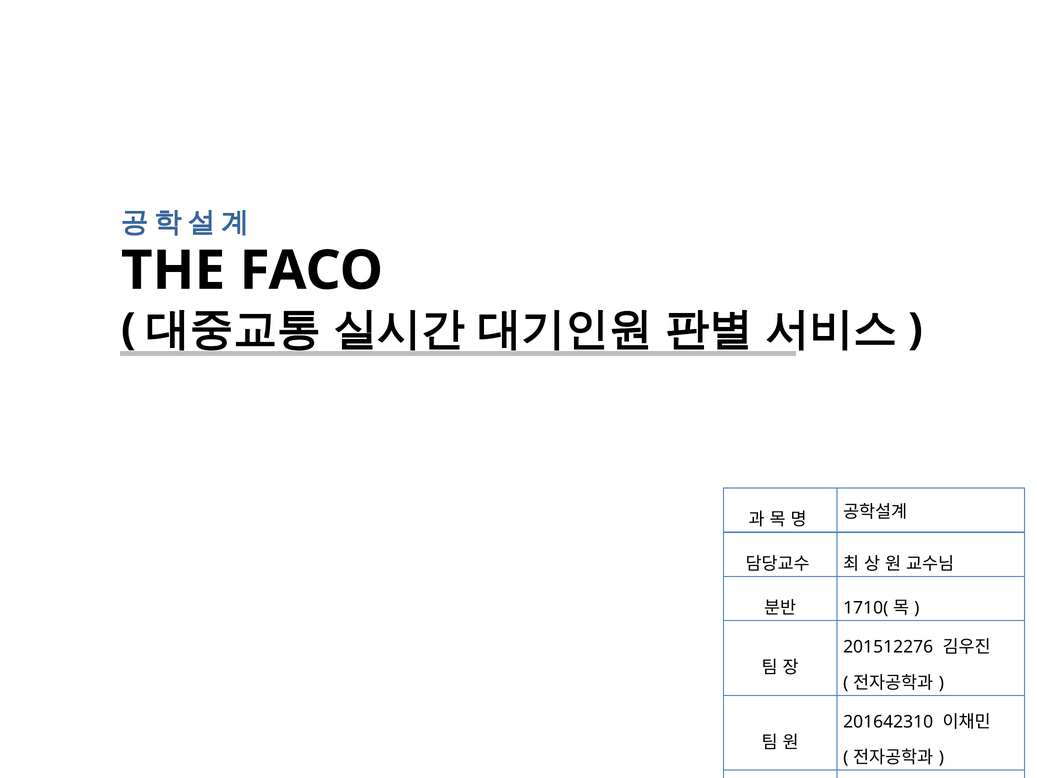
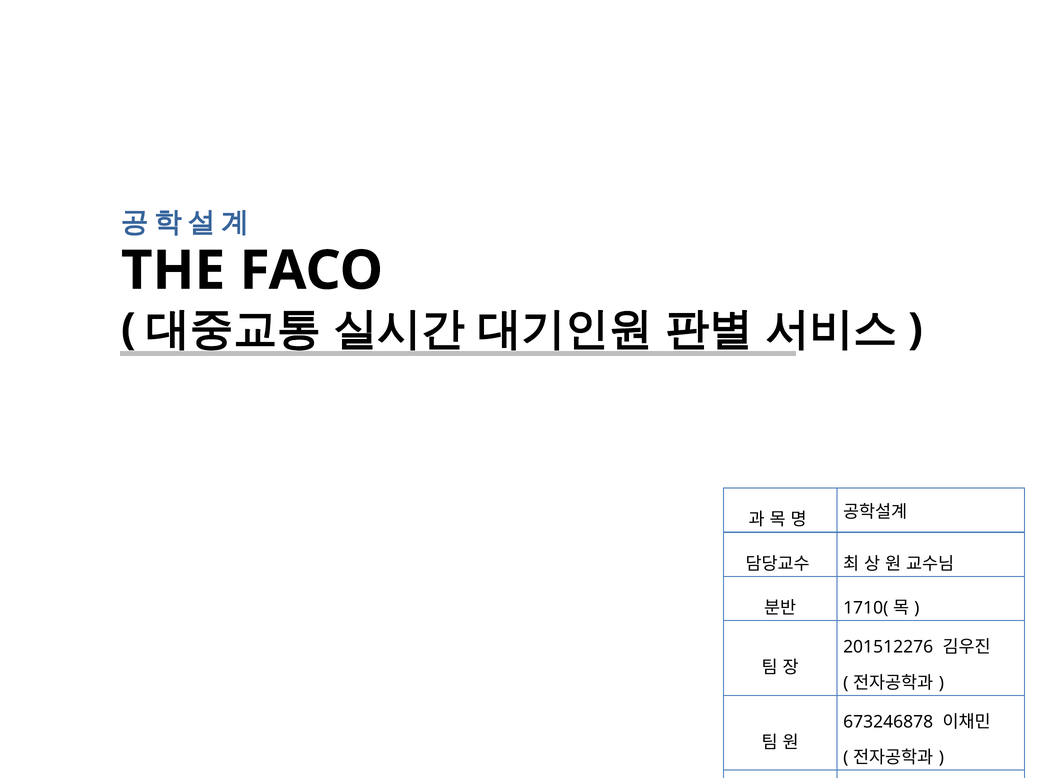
201642310: 201642310 -> 673246878 (888, 722)
